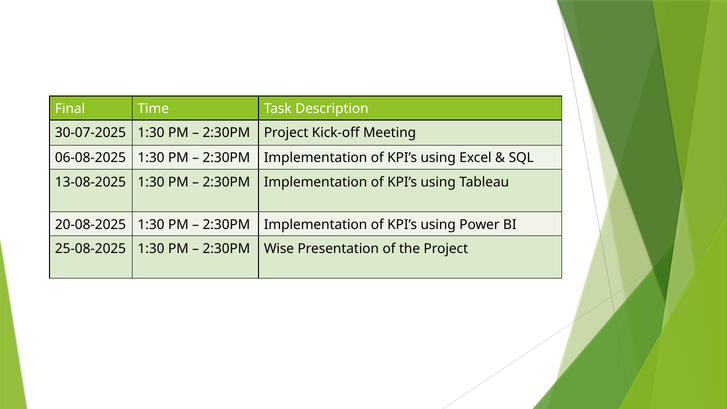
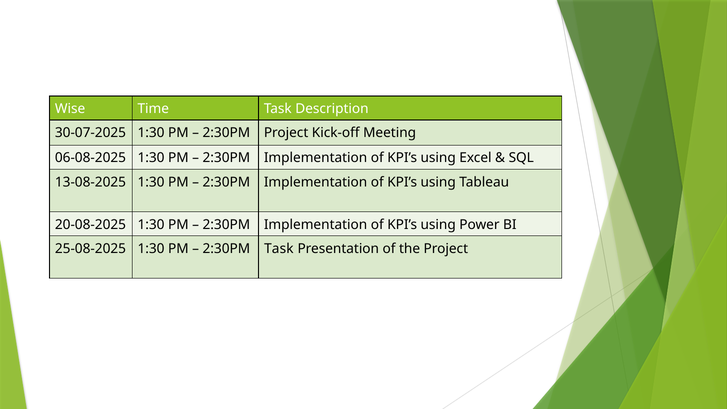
Final: Final -> Wise (70, 109)
2:30PM Wise: Wise -> Task (279, 249)
